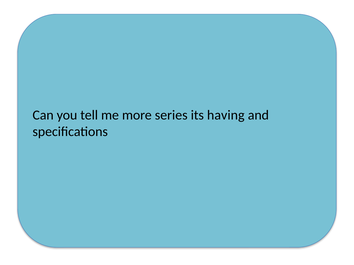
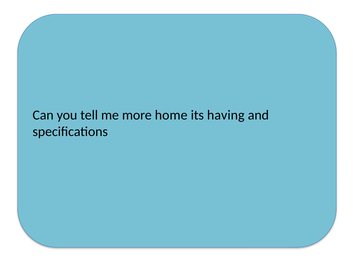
series: series -> home (171, 115)
